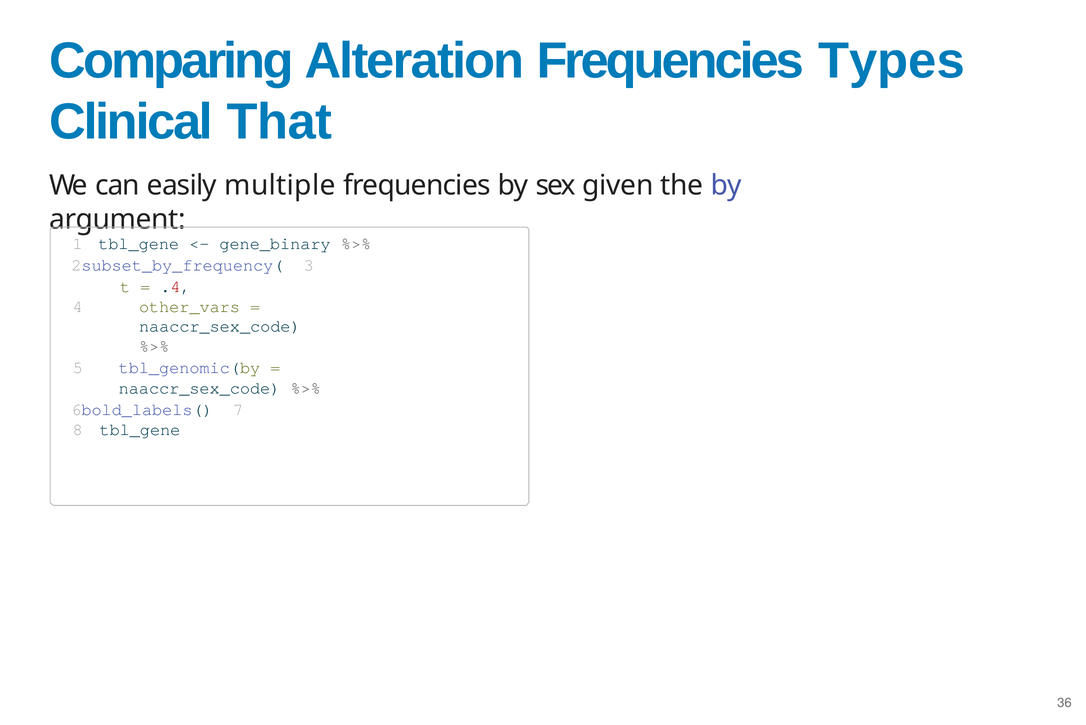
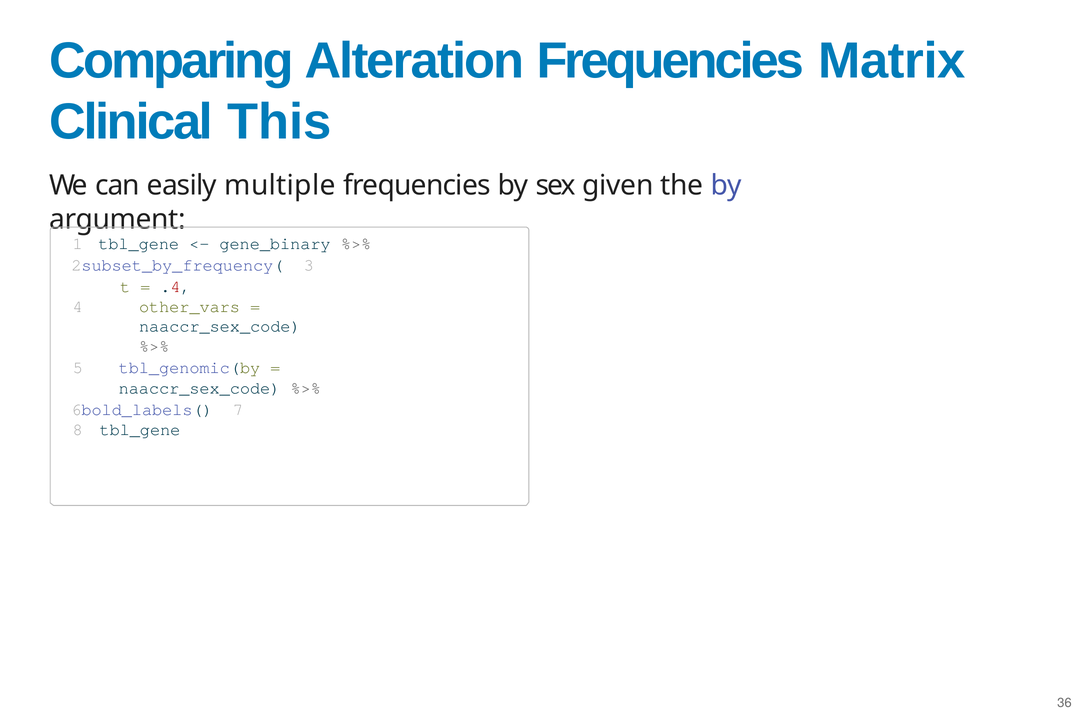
Types: Types -> Matrix (892, 61)
That: That -> This (279, 122)
